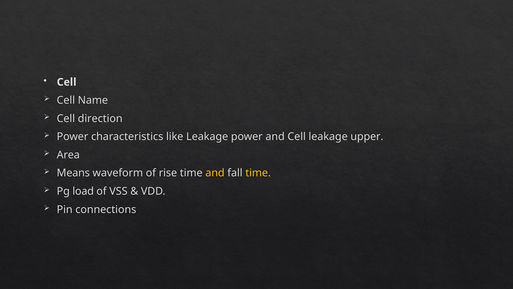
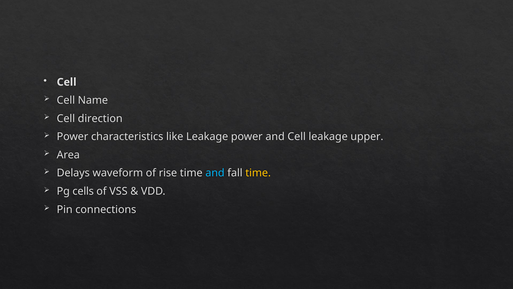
Means: Means -> Delays (73, 173)
and colour: yellow -> light blue (215, 173)
load: load -> cells (83, 191)
